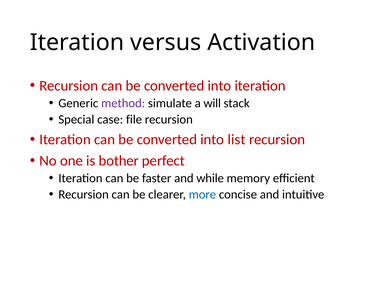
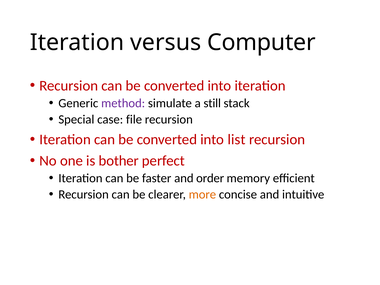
Activation: Activation -> Computer (261, 43)
will: will -> still (212, 103)
while: while -> order (210, 178)
more colour: blue -> orange (202, 195)
